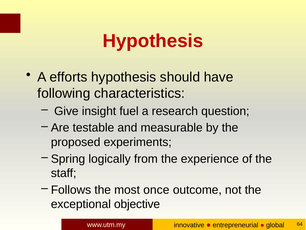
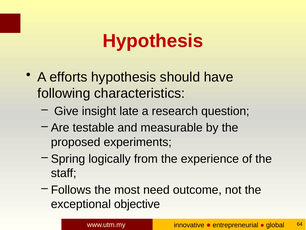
fuel: fuel -> late (129, 111)
once: once -> need (156, 189)
